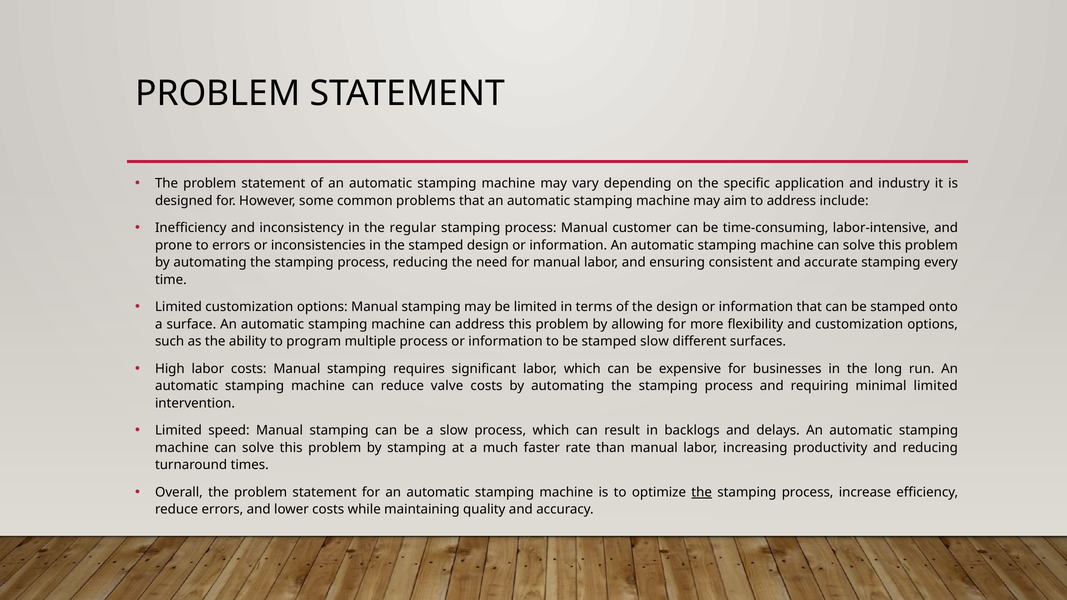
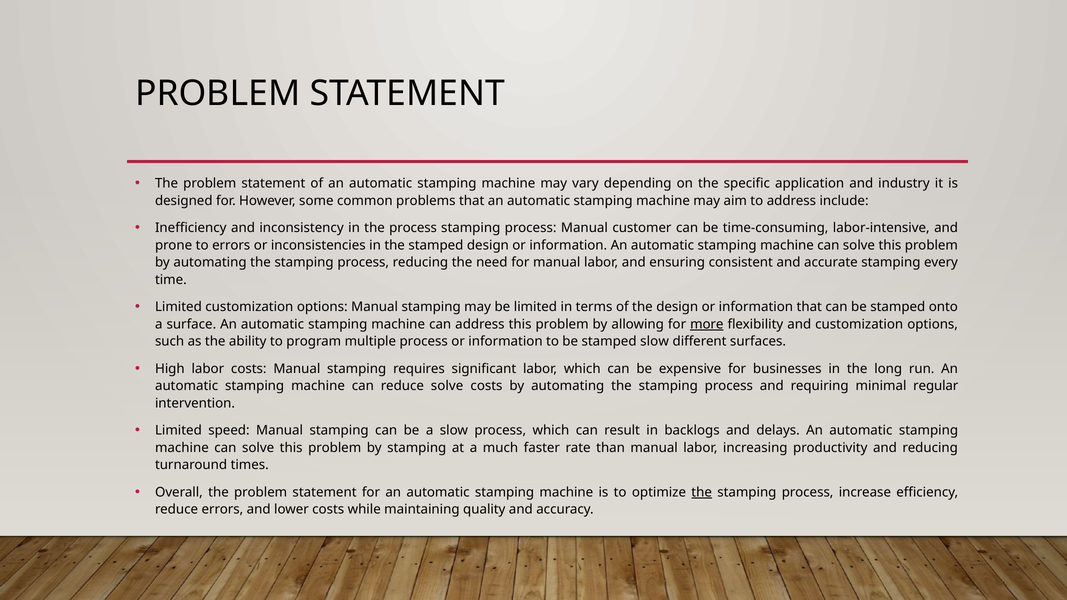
the regular: regular -> process (413, 228)
more underline: none -> present (707, 324)
reduce valve: valve -> solve (447, 386)
minimal limited: limited -> regular (936, 386)
